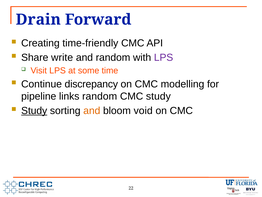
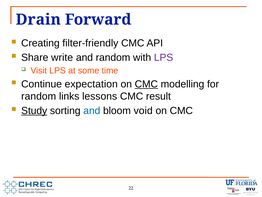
time-friendly: time-friendly -> filter-friendly (90, 43)
discrepancy: discrepancy -> expectation (91, 84)
CMC underline: none -> present (146, 84)
pipeline: pipeline -> random (39, 96)
links random: random -> lessons (100, 96)
CMC study: study -> result (158, 96)
and colour: orange -> blue (92, 110)
